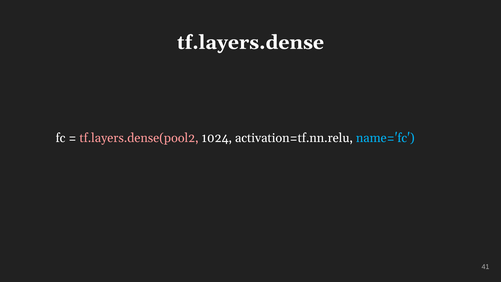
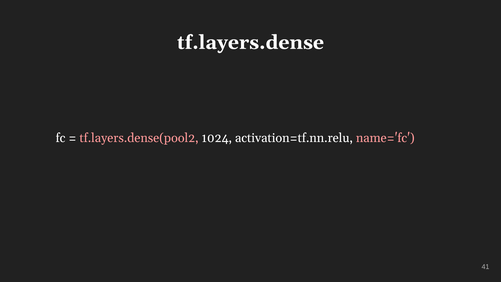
name='fc colour: light blue -> pink (385, 138)
